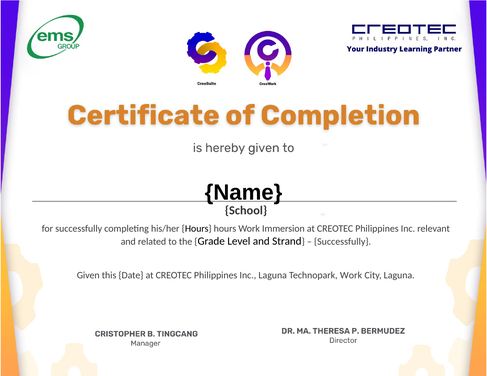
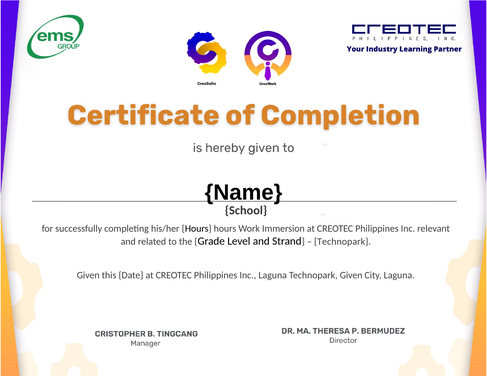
Successfully: Successfully -> Technopark (343, 242)
Laguna Technopark Work: Work -> Given (351, 275)
